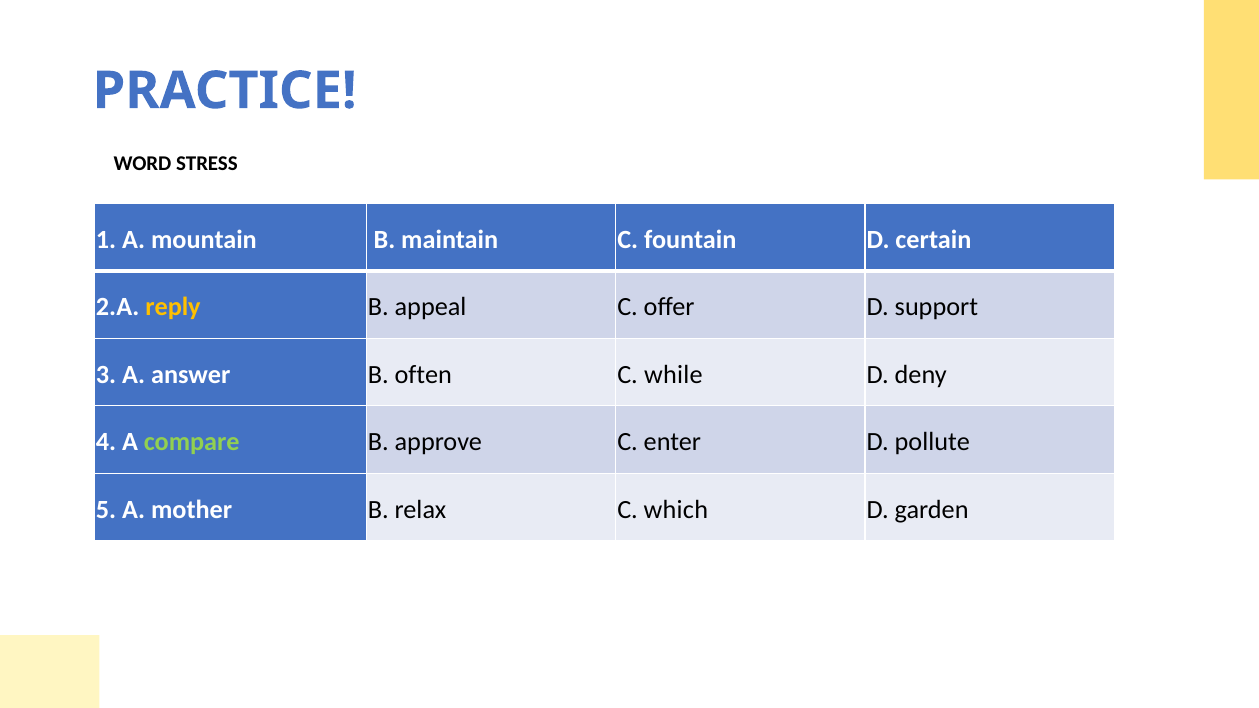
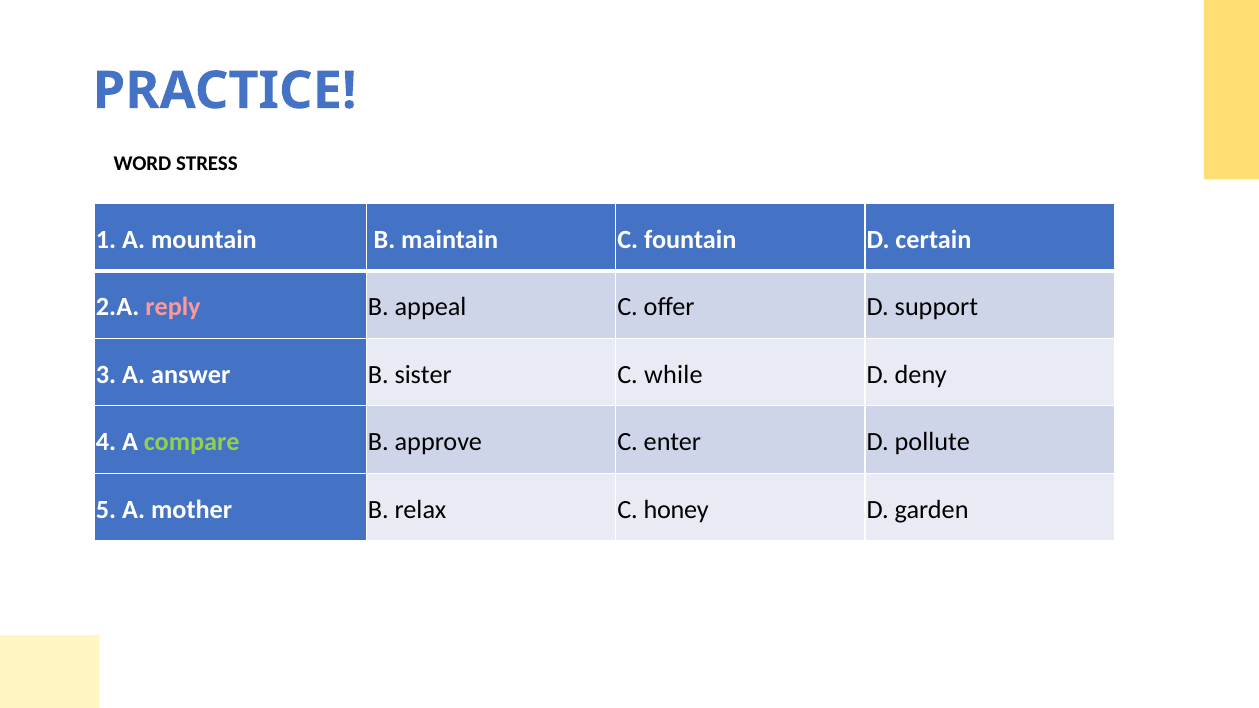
reply colour: yellow -> pink (173, 307)
often: often -> sister (423, 375)
which: which -> honey (676, 510)
